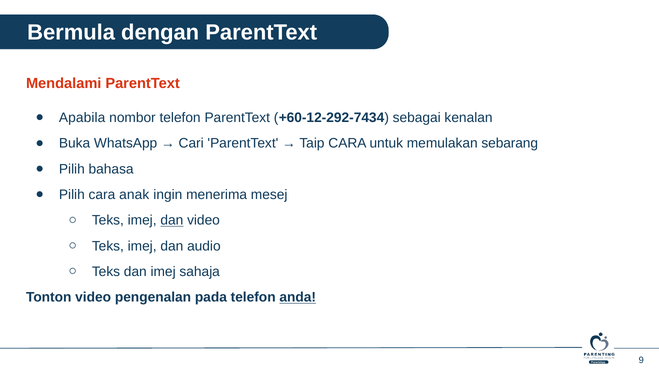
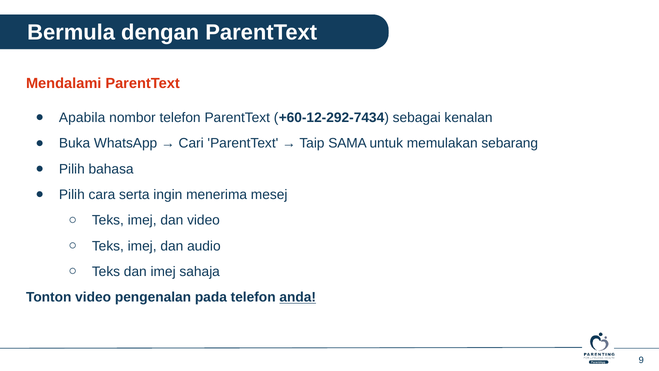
Taip CARA: CARA -> SAMA (347, 143)
anak: anak -> serta (134, 195)
dan underline: present -> none (172, 220)
